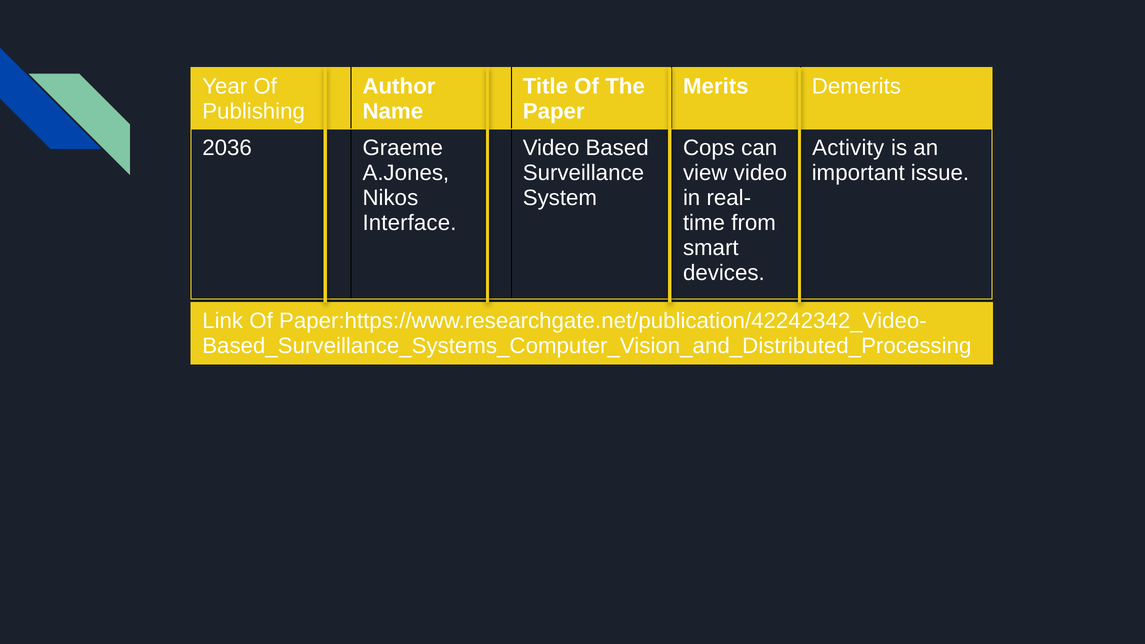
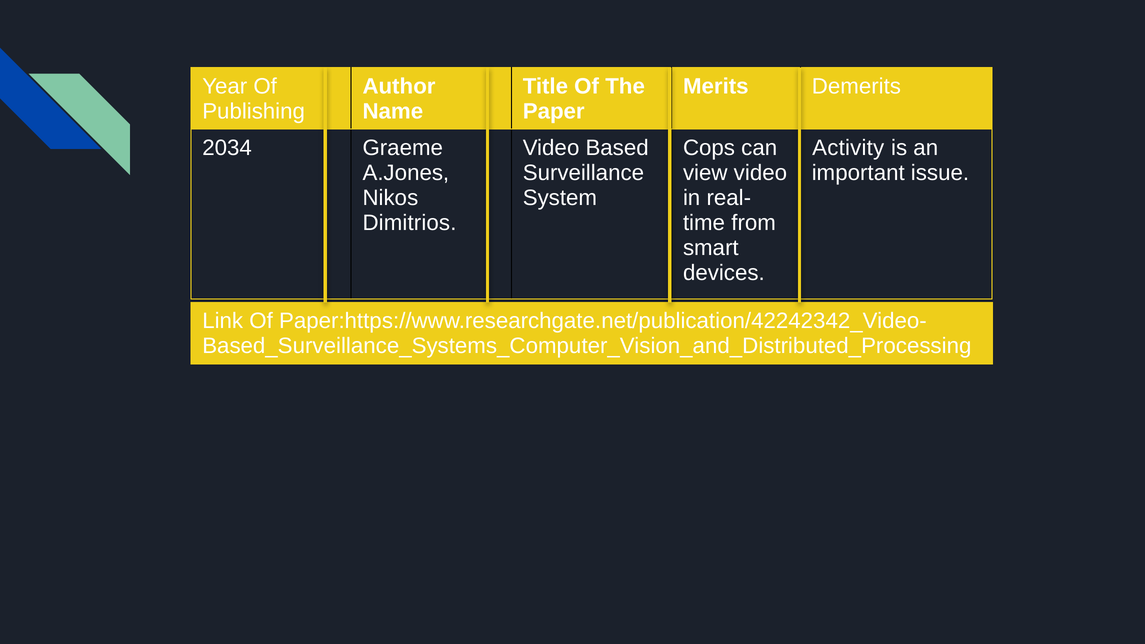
2036: 2036 -> 2034 (227, 148)
Interface: Interface -> Dimitrios (409, 223)
